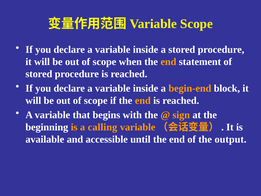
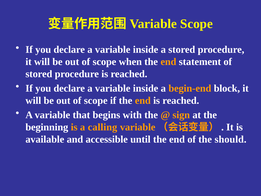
output: output -> should (231, 139)
